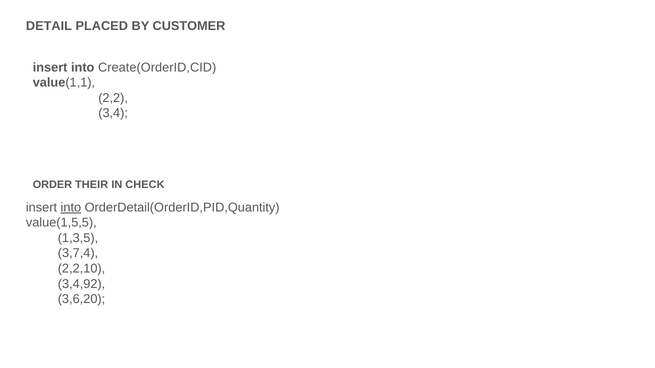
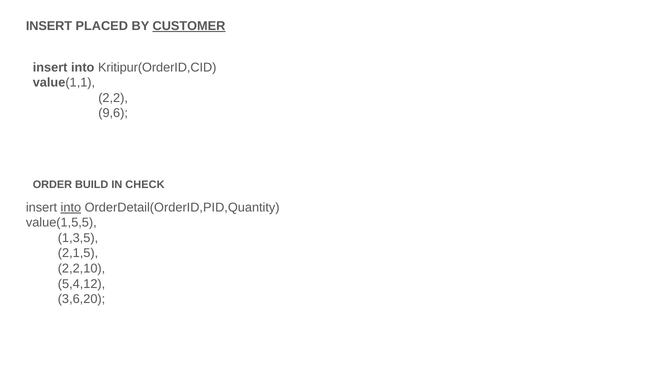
DETAIL: DETAIL -> INSERT (49, 26)
CUSTOMER underline: none -> present (189, 26)
Create(OrderID,CID: Create(OrderID,CID -> Kritipur(OrderID,CID (157, 67)
3,4: 3,4 -> 9,6 (113, 113)
THEIR: THEIR -> BUILD (92, 185)
3,7,4: 3,7,4 -> 2,1,5 (78, 254)
3,4,92: 3,4,92 -> 5,4,12 (82, 284)
